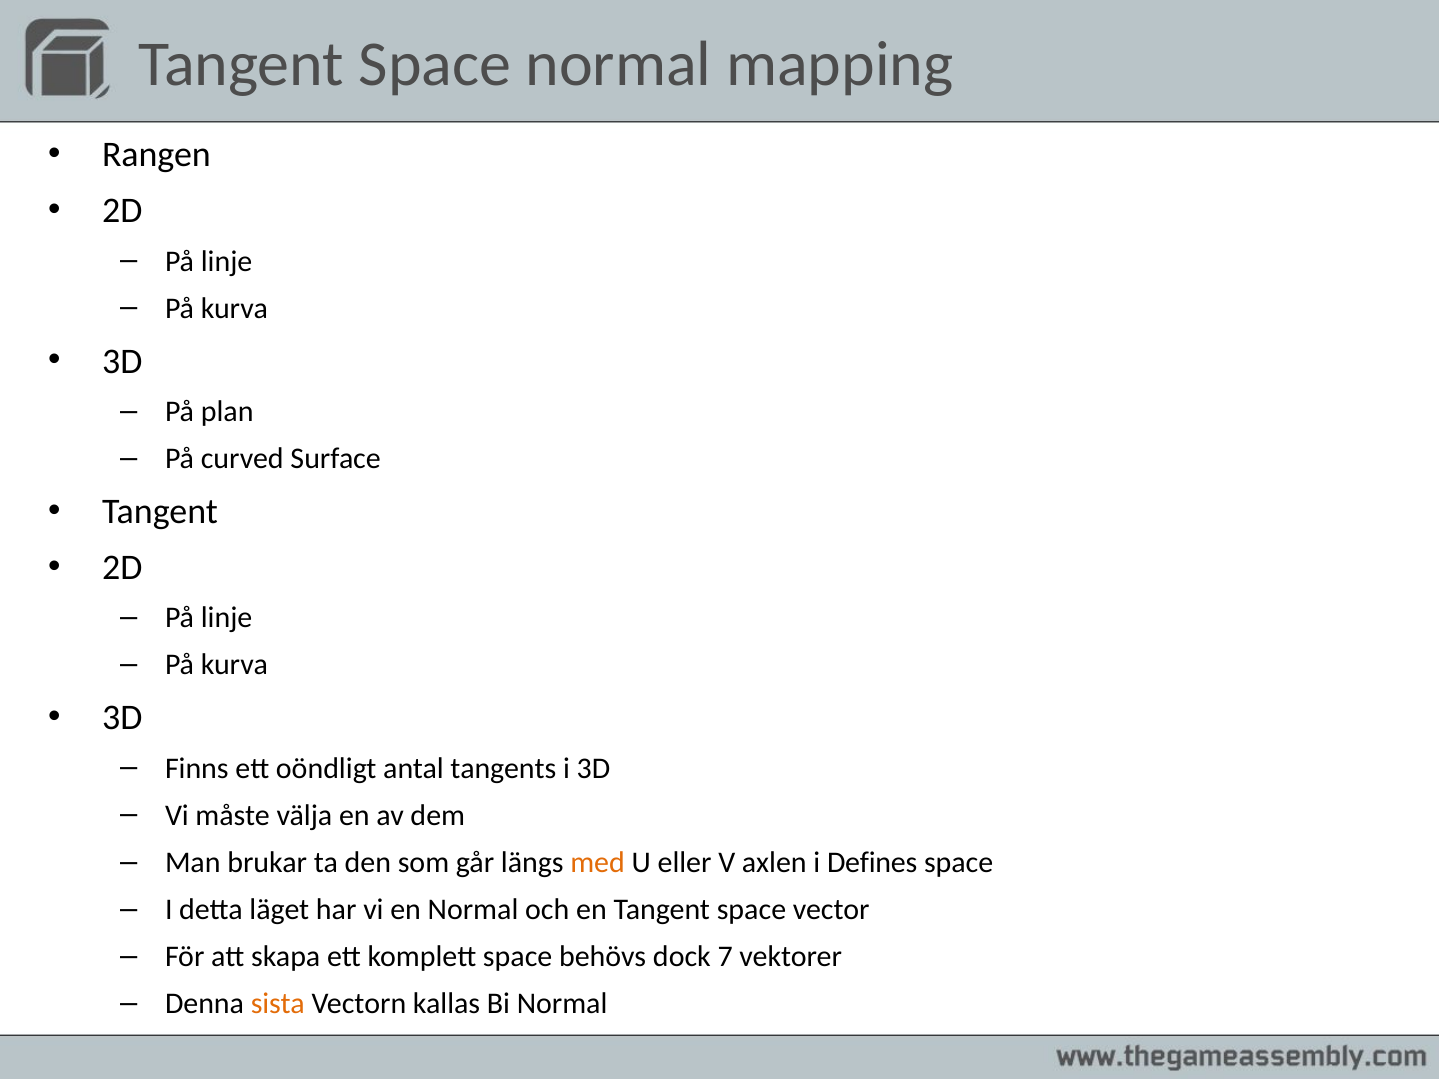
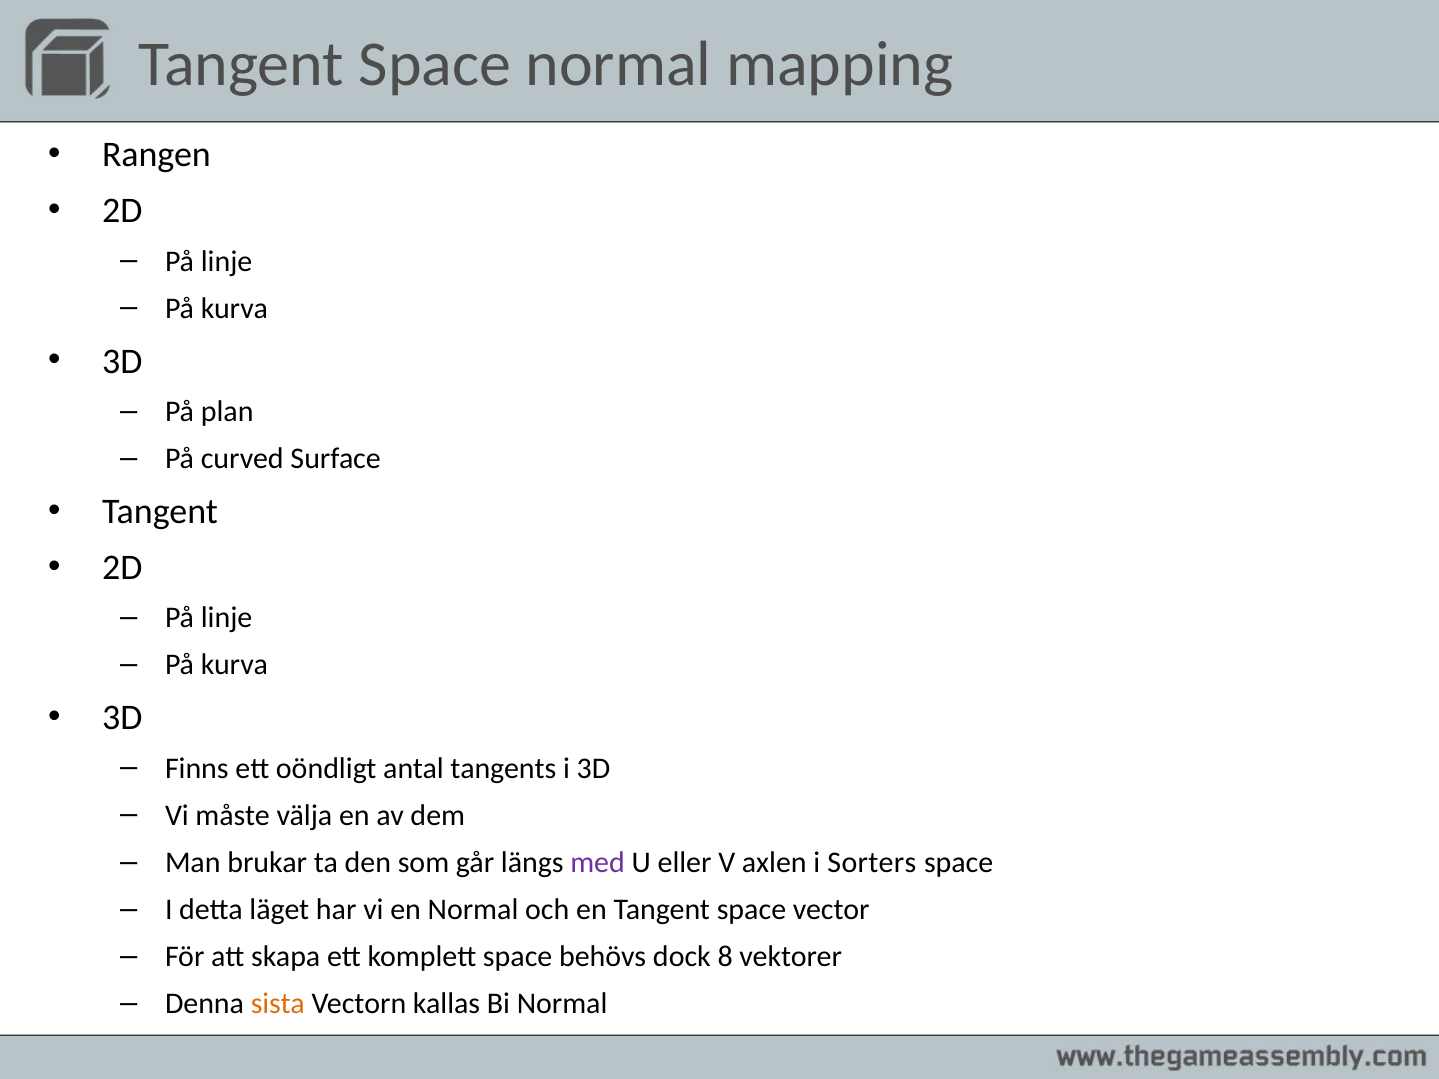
med colour: orange -> purple (598, 863)
Defines: Defines -> Sorters (872, 863)
7: 7 -> 8 (725, 957)
